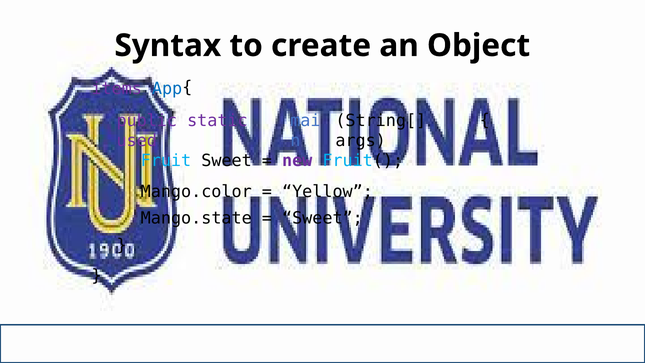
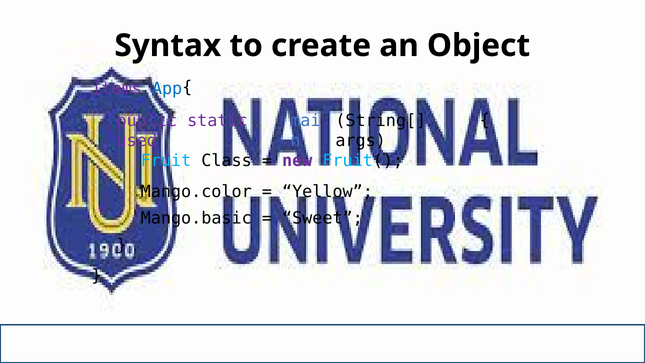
Fruit Sweet: Sweet -> Class (227, 161)
Mango.state: Mango.state -> Mango.basic (196, 218)
